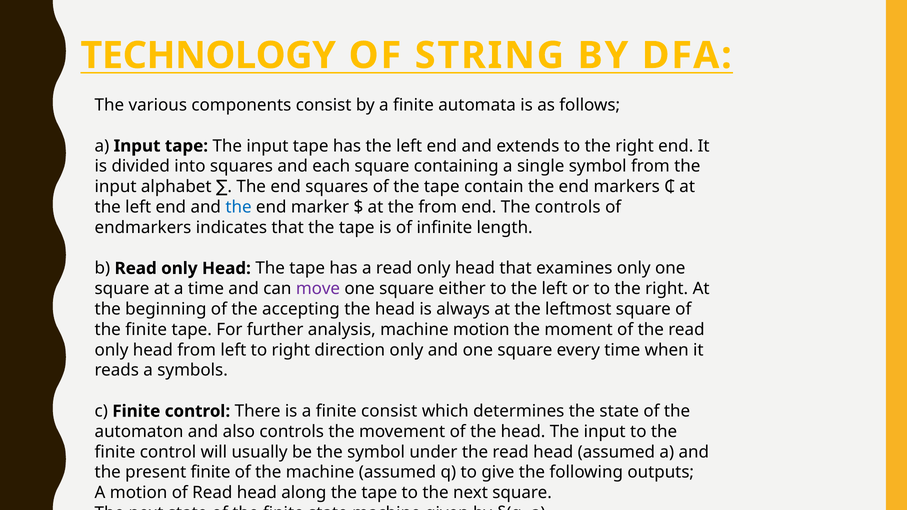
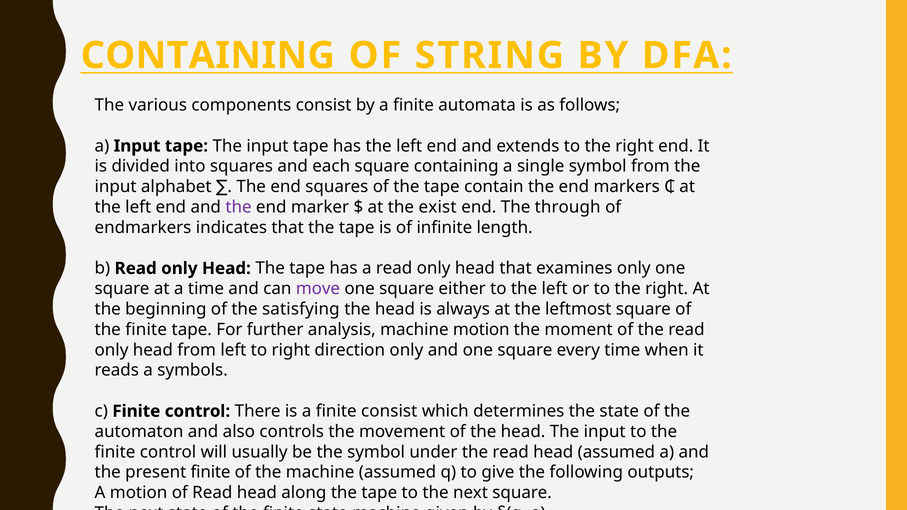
TECHNOLOGY: TECHNOLOGY -> CONTAINING (208, 56)
the colour: blue -> purple (239, 207)
the from: from -> exist (438, 207)
The controls: controls -> through (568, 207)
accepting: accepting -> satisfying (301, 309)
